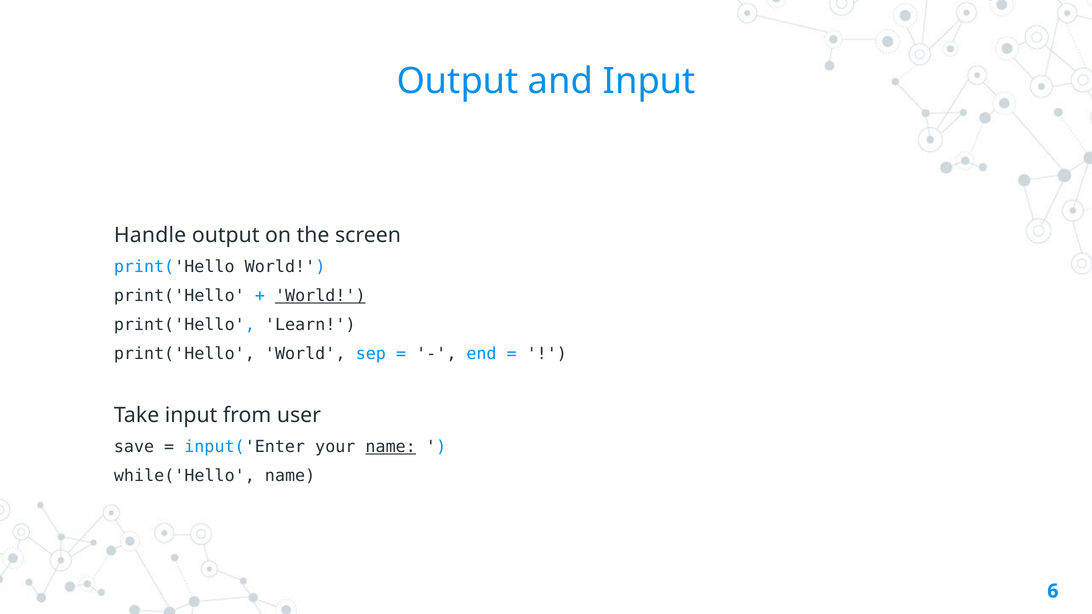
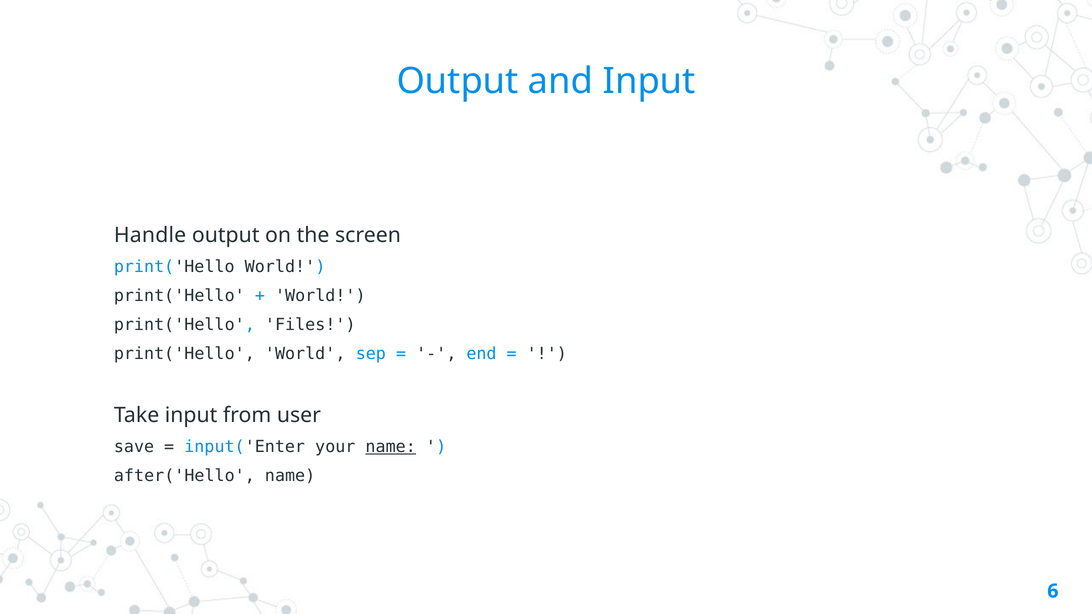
World underline: present -> none (320, 296)
Learn: Learn -> Files (310, 325)
while('Hello: while('Hello -> after('Hello (184, 476)
